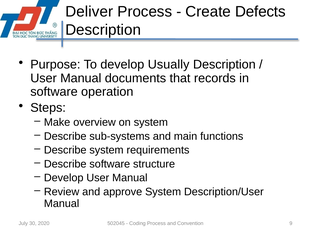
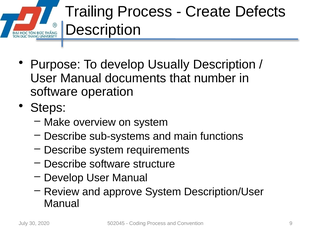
Deliver: Deliver -> Trailing (89, 12)
records: records -> number (215, 78)
